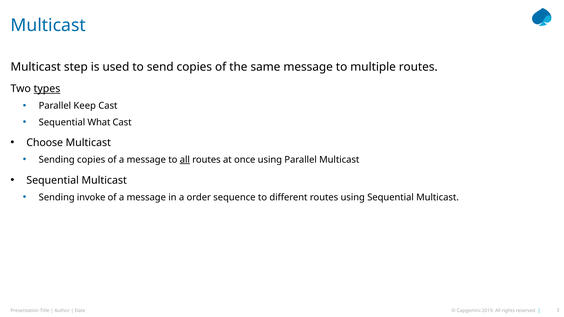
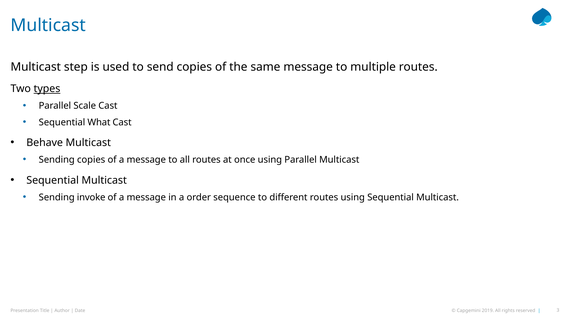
Keep: Keep -> Scale (85, 106)
Choose: Choose -> Behave (45, 143)
all underline: present -> none (185, 160)
